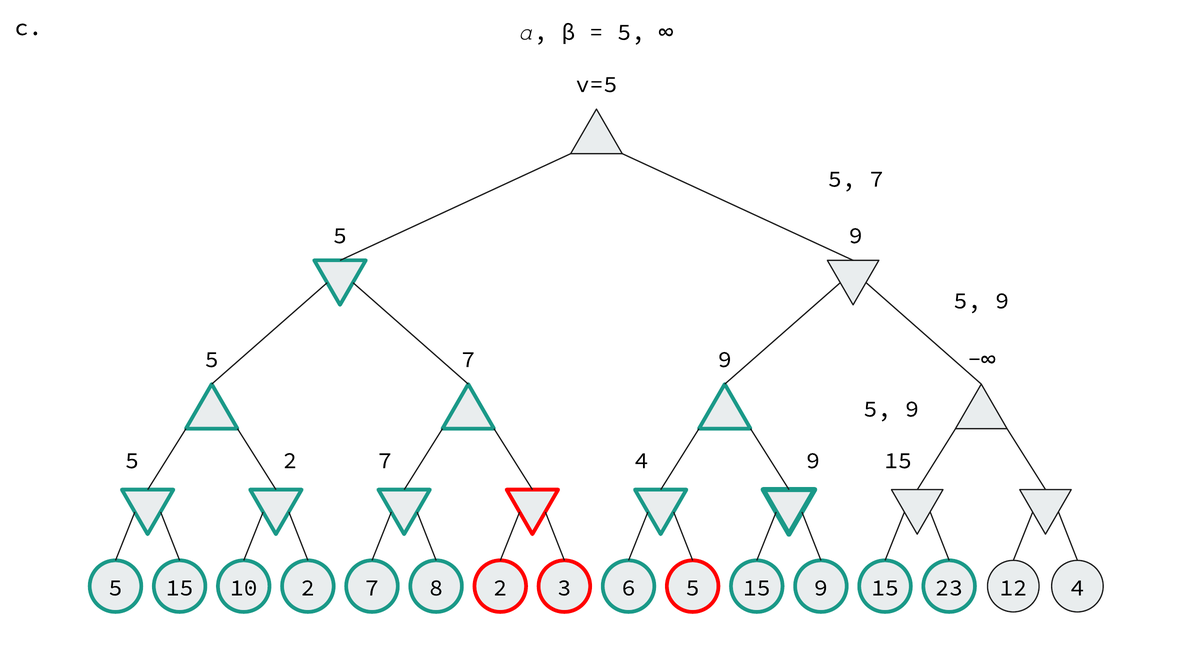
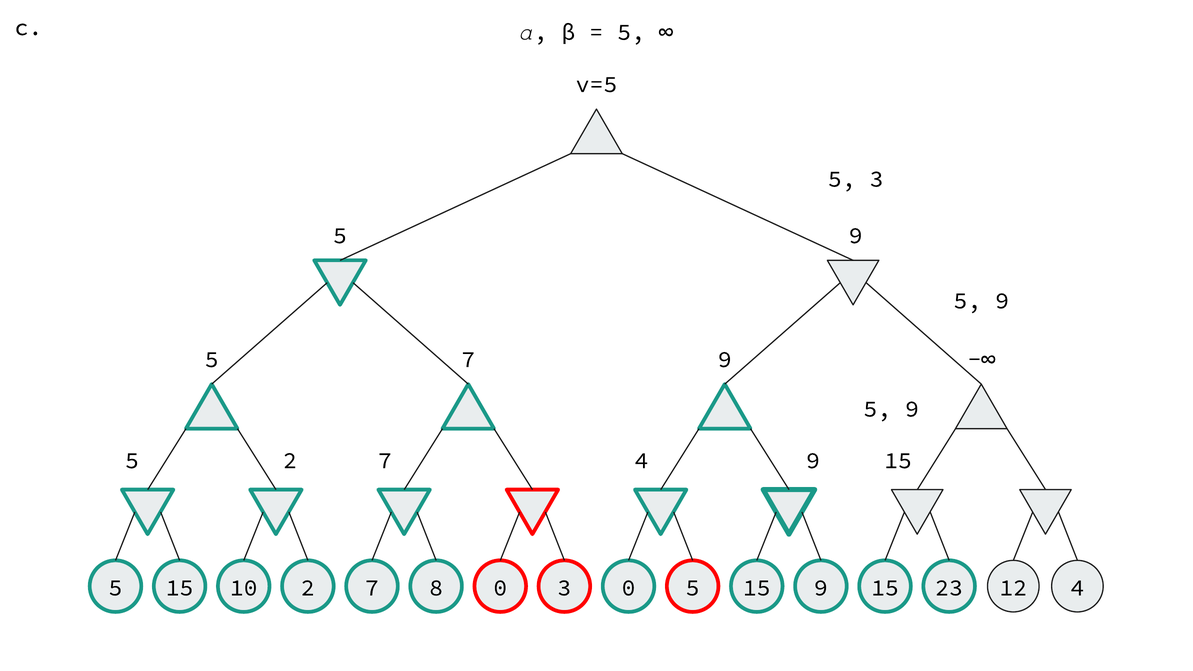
7: 7 -> 3 (877, 179)
8 2: 2 -> 0 (500, 588)
3 6: 6 -> 0 (628, 588)
